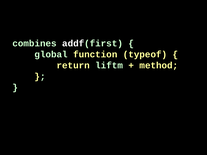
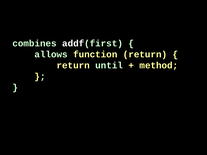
global: global -> allows (51, 54)
function typeof: typeof -> return (145, 54)
liftm: liftm -> until (109, 66)
